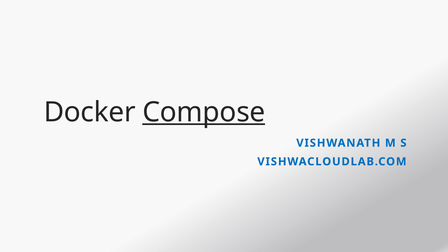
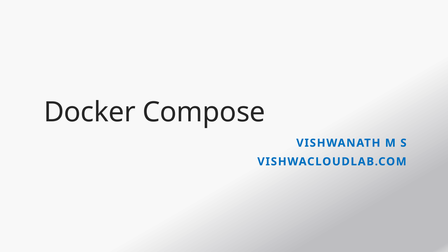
Compose underline: present -> none (204, 112)
